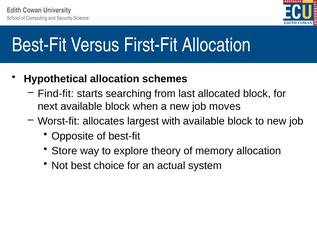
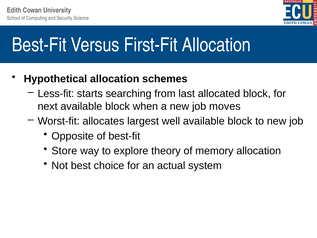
Find-fit: Find-fit -> Less-fit (56, 94)
with: with -> well (171, 121)
